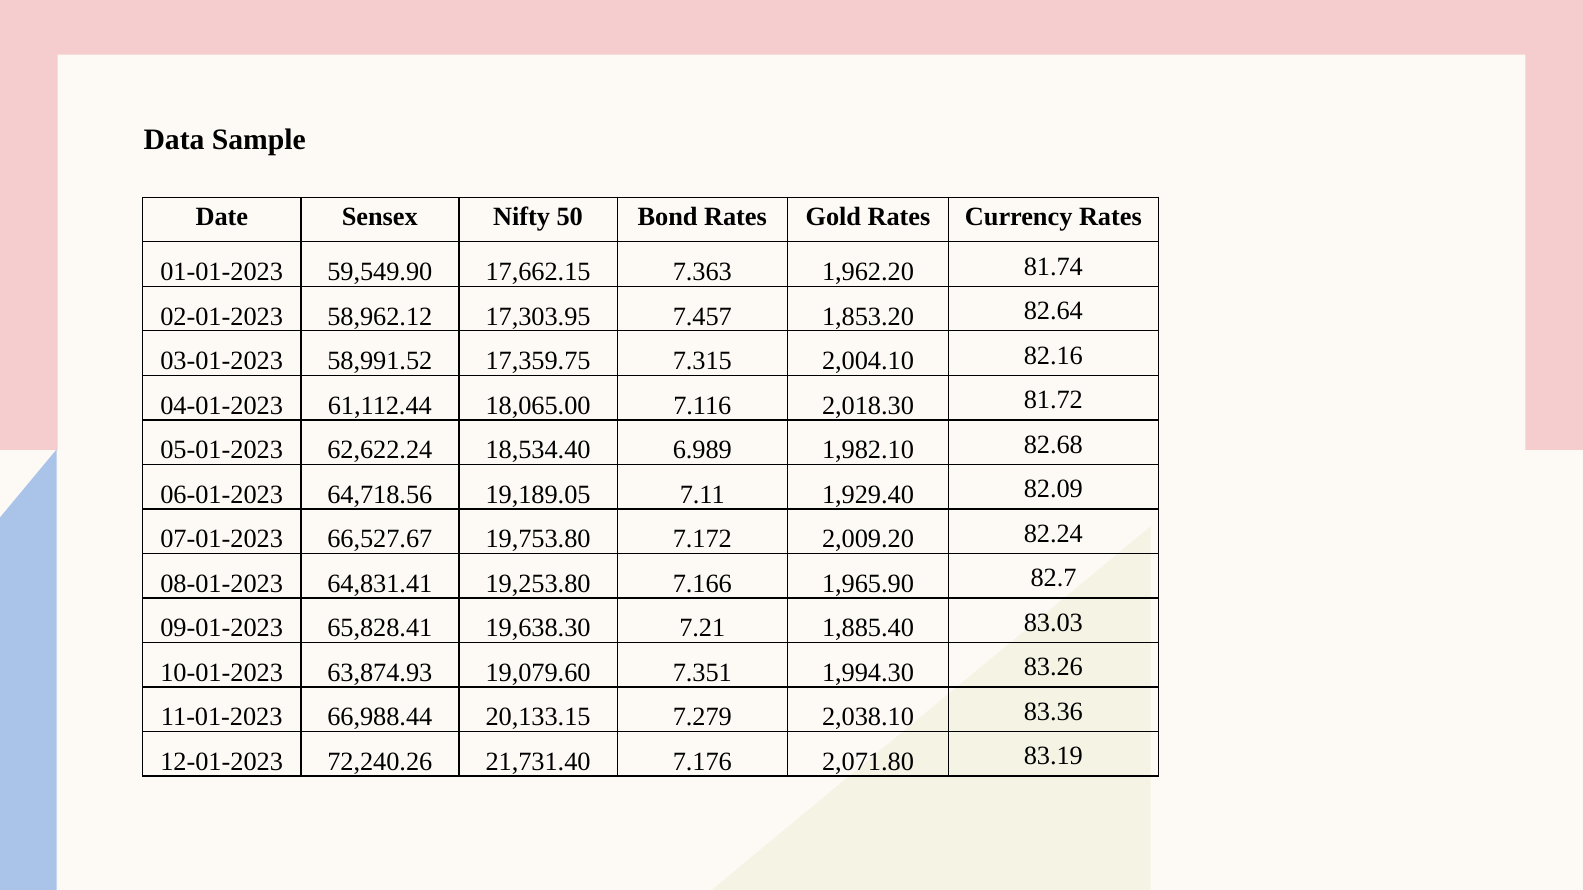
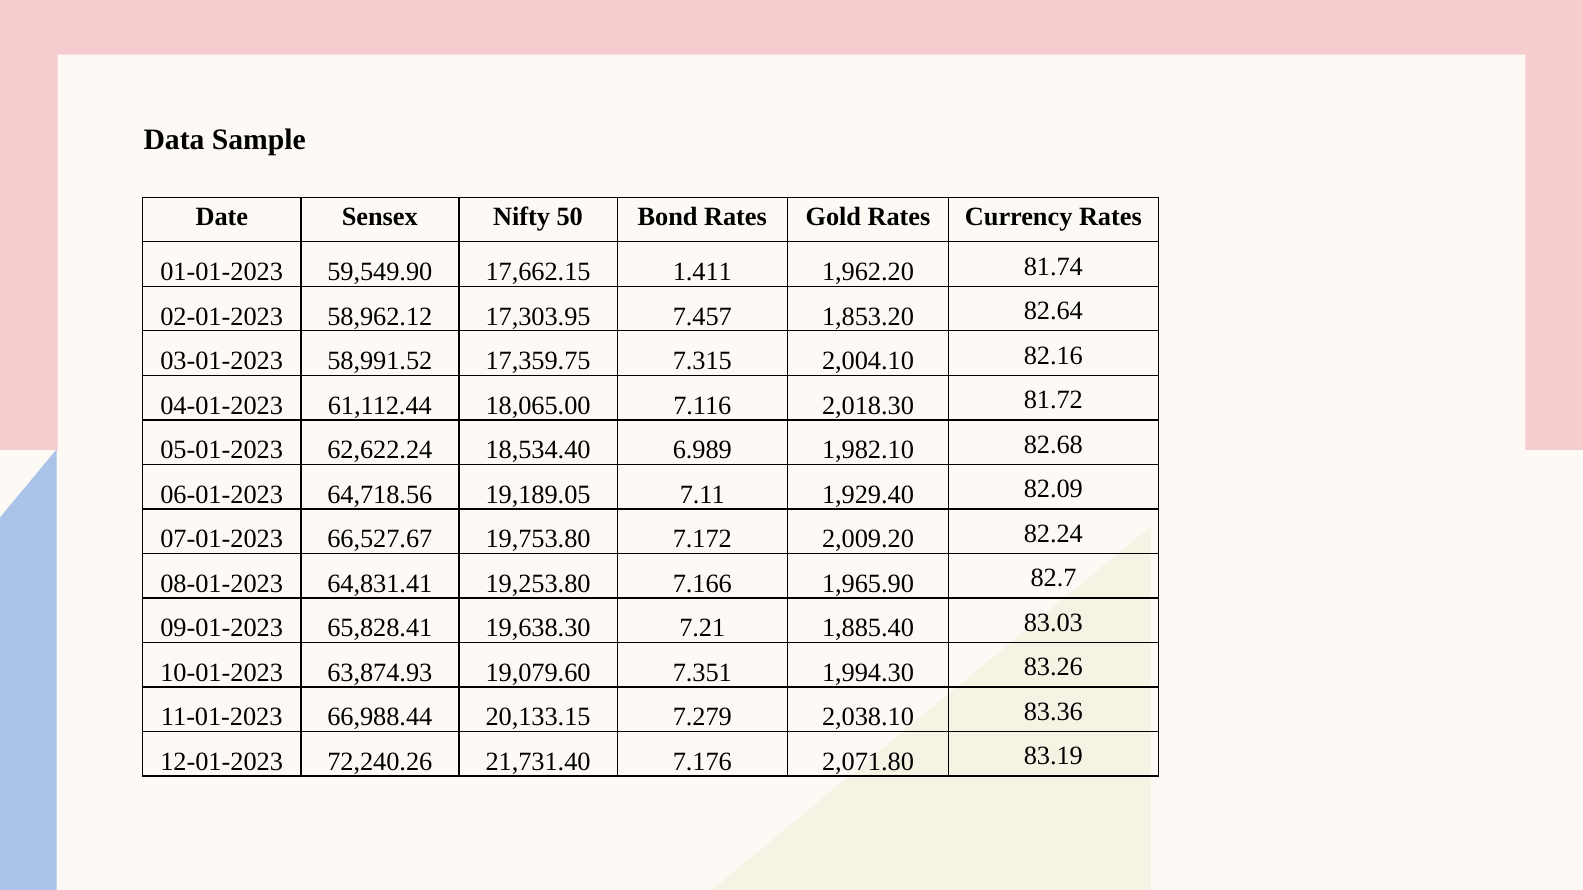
7.363: 7.363 -> 1.411 (702, 272)
